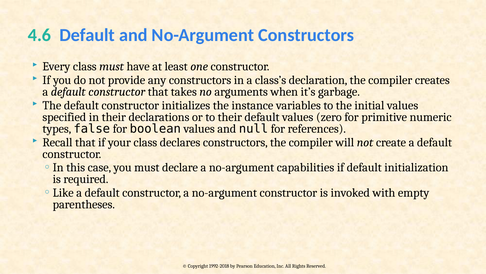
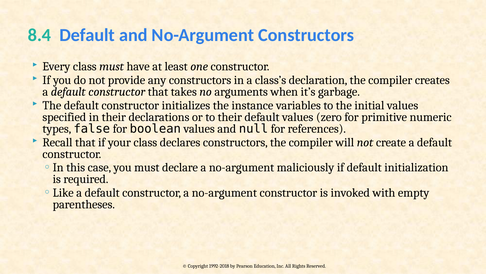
4.6: 4.6 -> 8.4 (40, 35)
capabilities: capabilities -> maliciously (306, 167)
